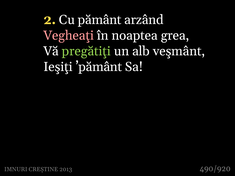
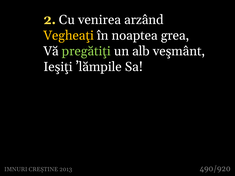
pământ: pământ -> venirea (99, 20)
Vegheaţi colour: pink -> yellow (69, 35)
’pământ: ’pământ -> ’lămpile (99, 67)
